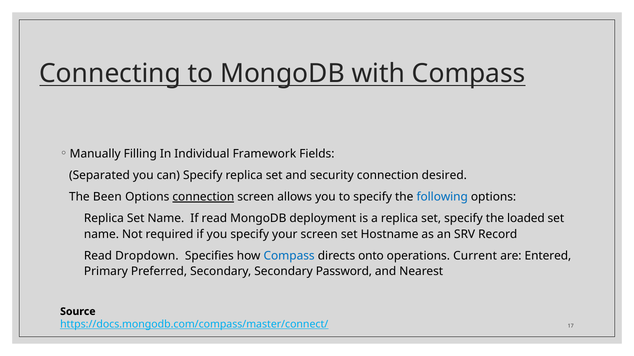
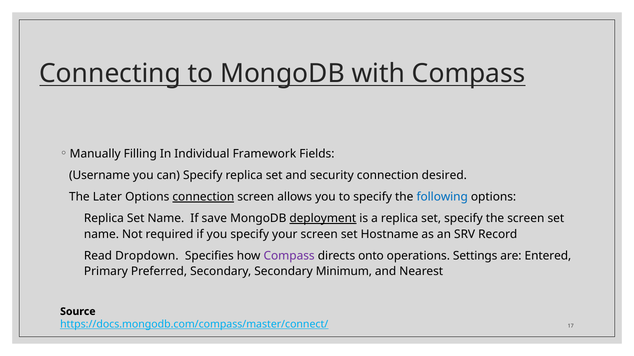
Separated: Separated -> Username (100, 176)
Been: Been -> Later (107, 197)
If read: read -> save (214, 219)
deployment underline: none -> present (323, 219)
the loaded: loaded -> screen (526, 219)
Compass colour: blue -> purple (289, 256)
Current: Current -> Settings (475, 256)
Password: Password -> Minimum (344, 272)
